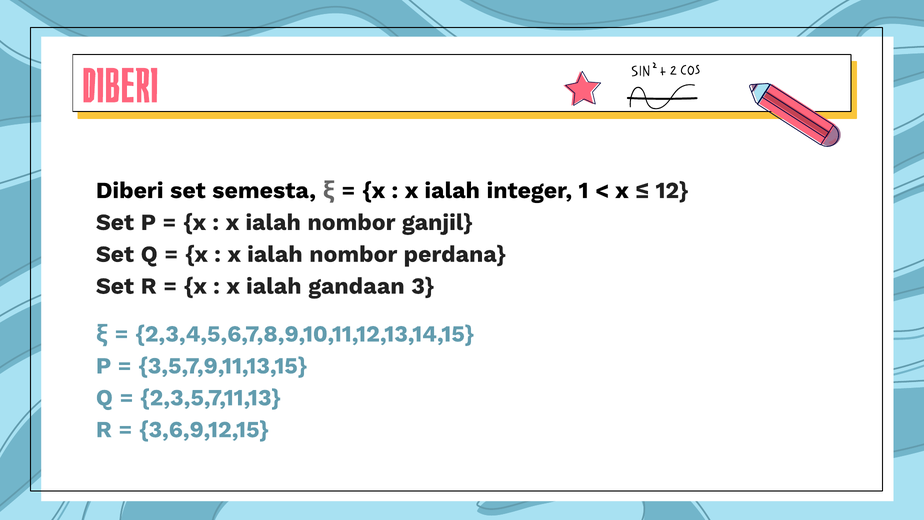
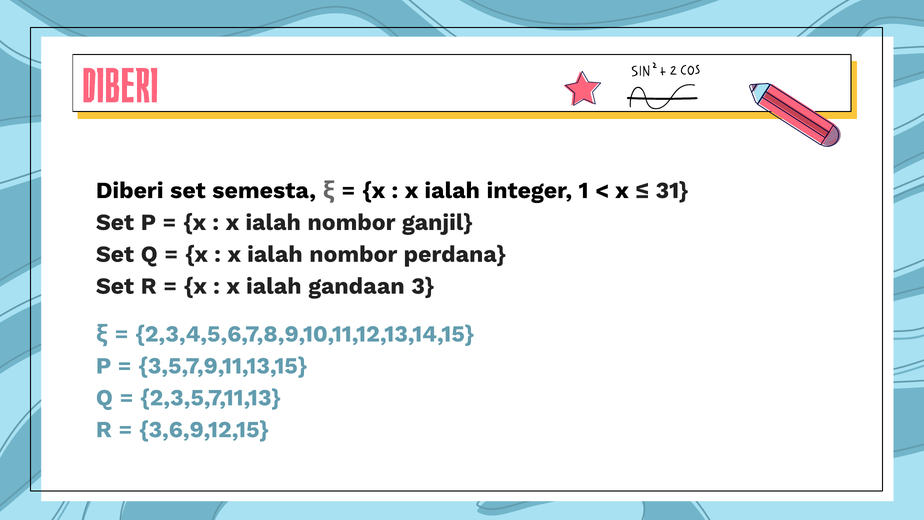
12: 12 -> 31 (672, 190)
